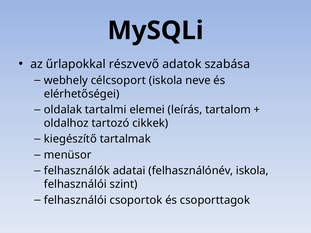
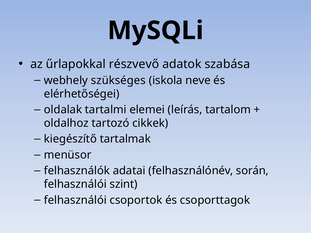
célcsoport: célcsoport -> szükséges (118, 80)
felhasználónév iskola: iskola -> során (252, 171)
